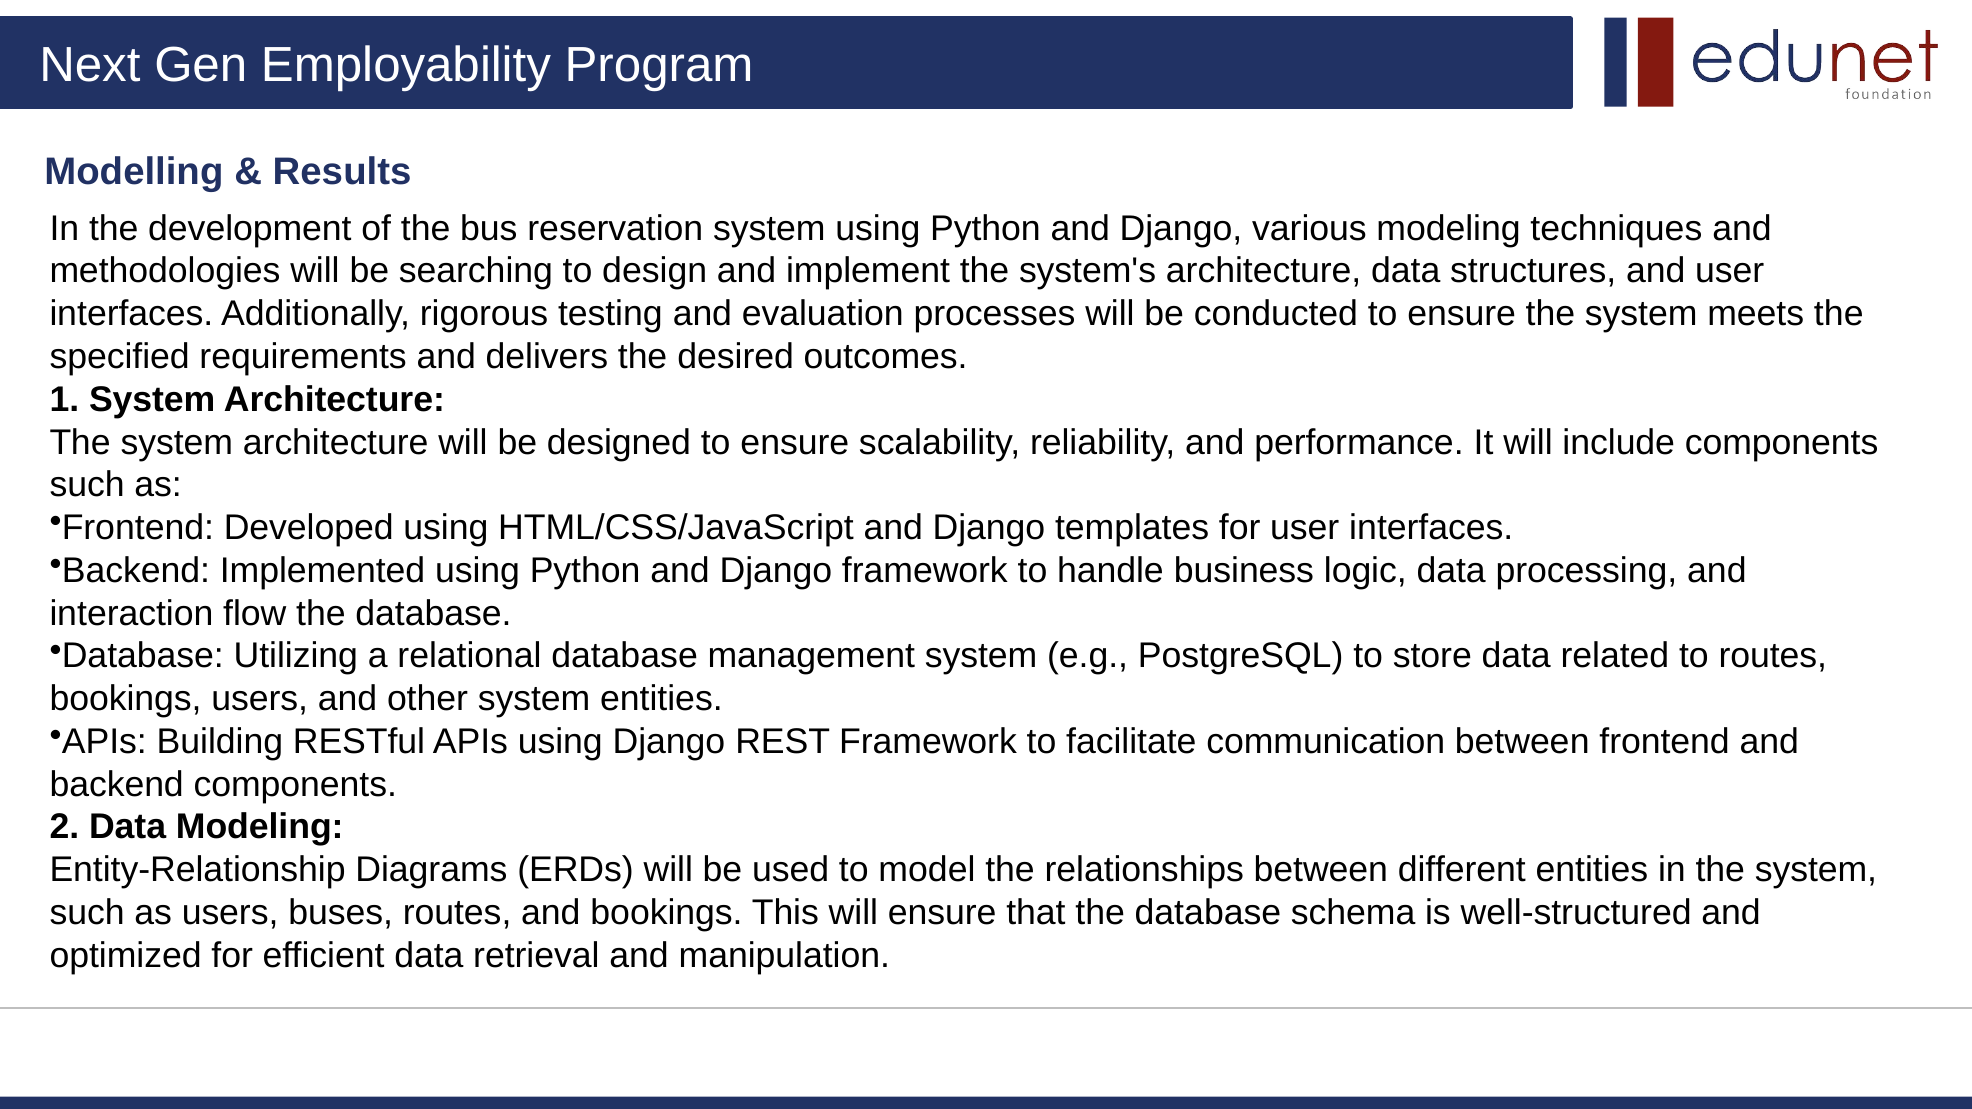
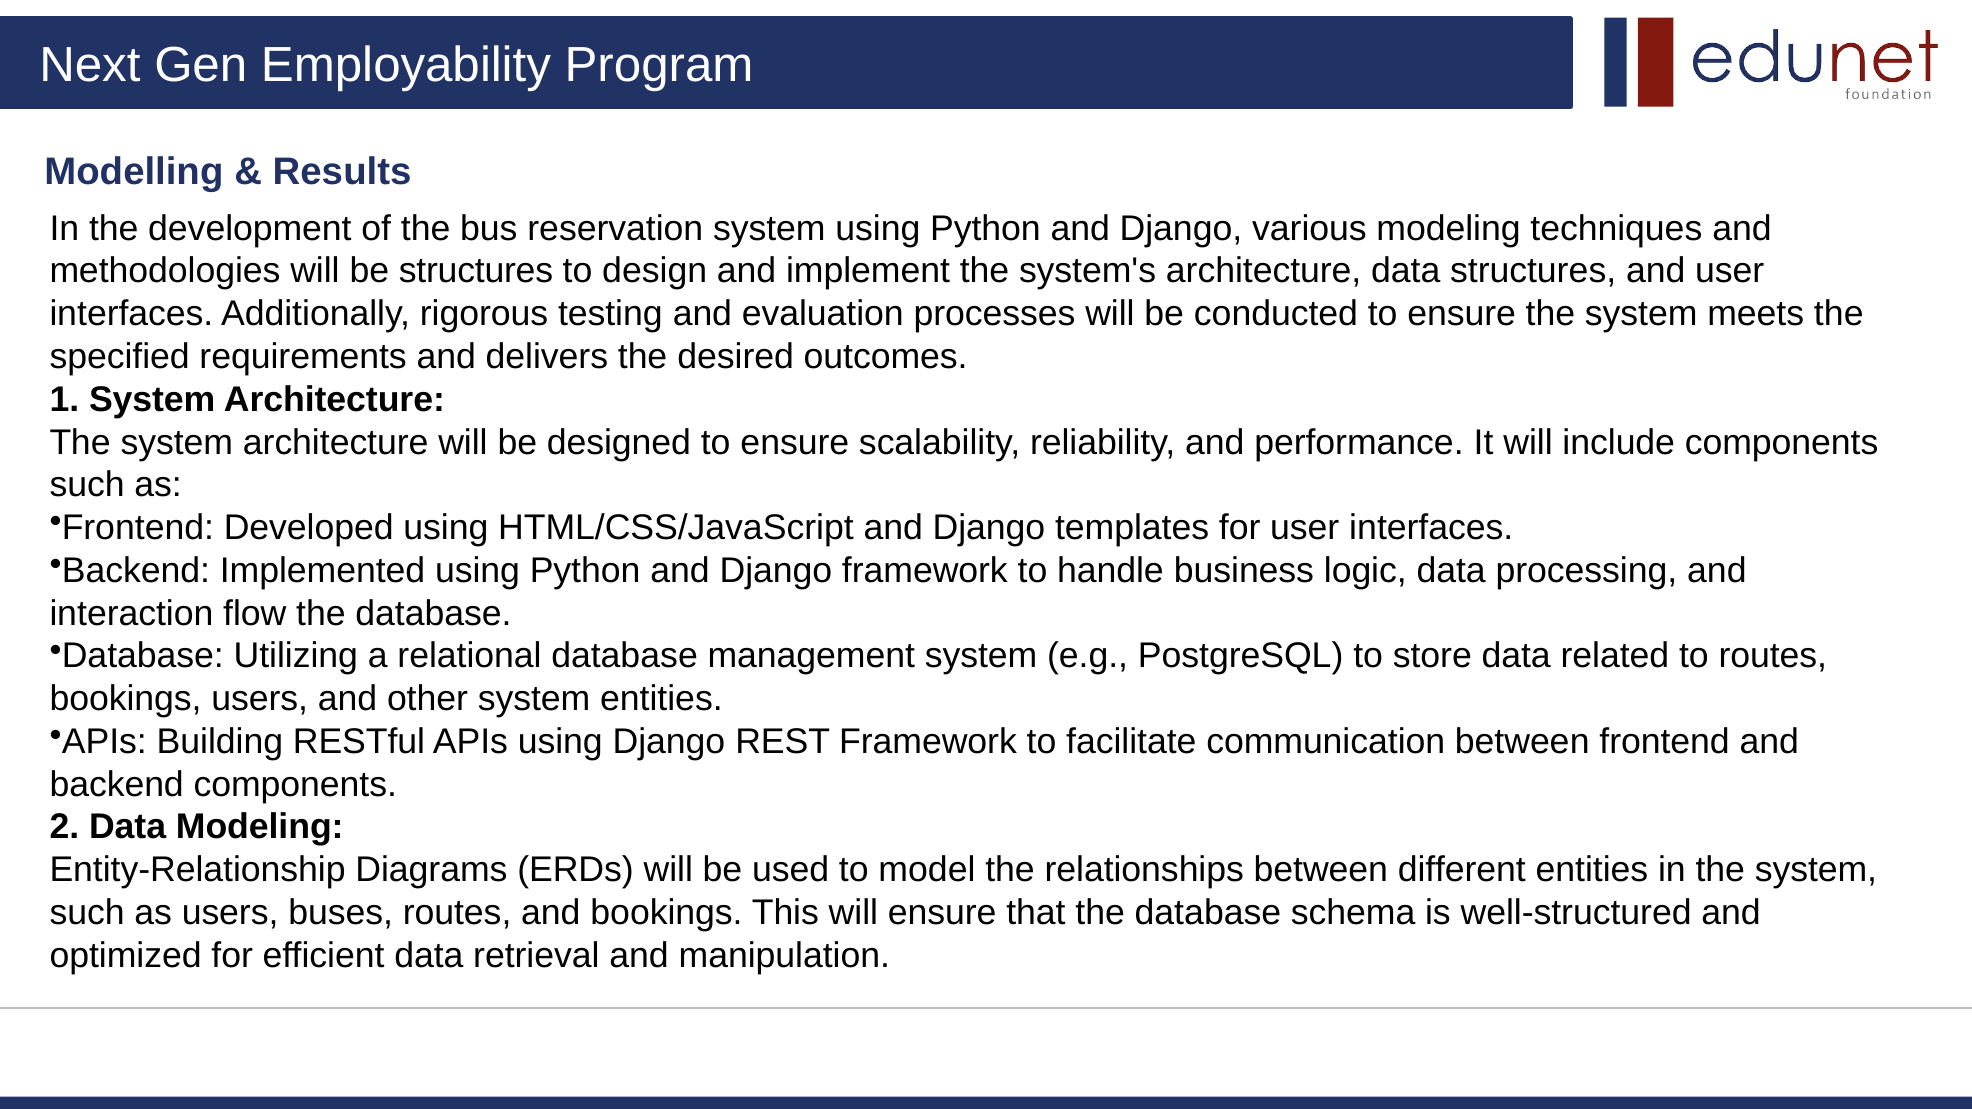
be searching: searching -> structures (476, 271)
